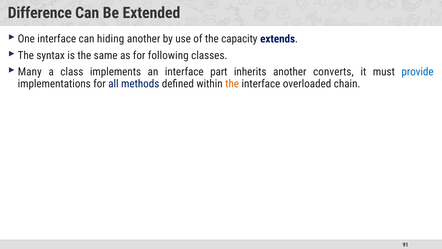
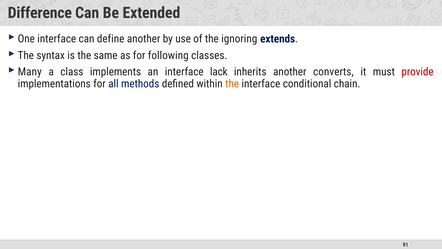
hiding: hiding -> define (111, 39)
capacity: capacity -> ignoring (239, 39)
part: part -> lack (219, 72)
provide colour: blue -> red (418, 72)
overloaded: overloaded -> conditional (307, 84)
